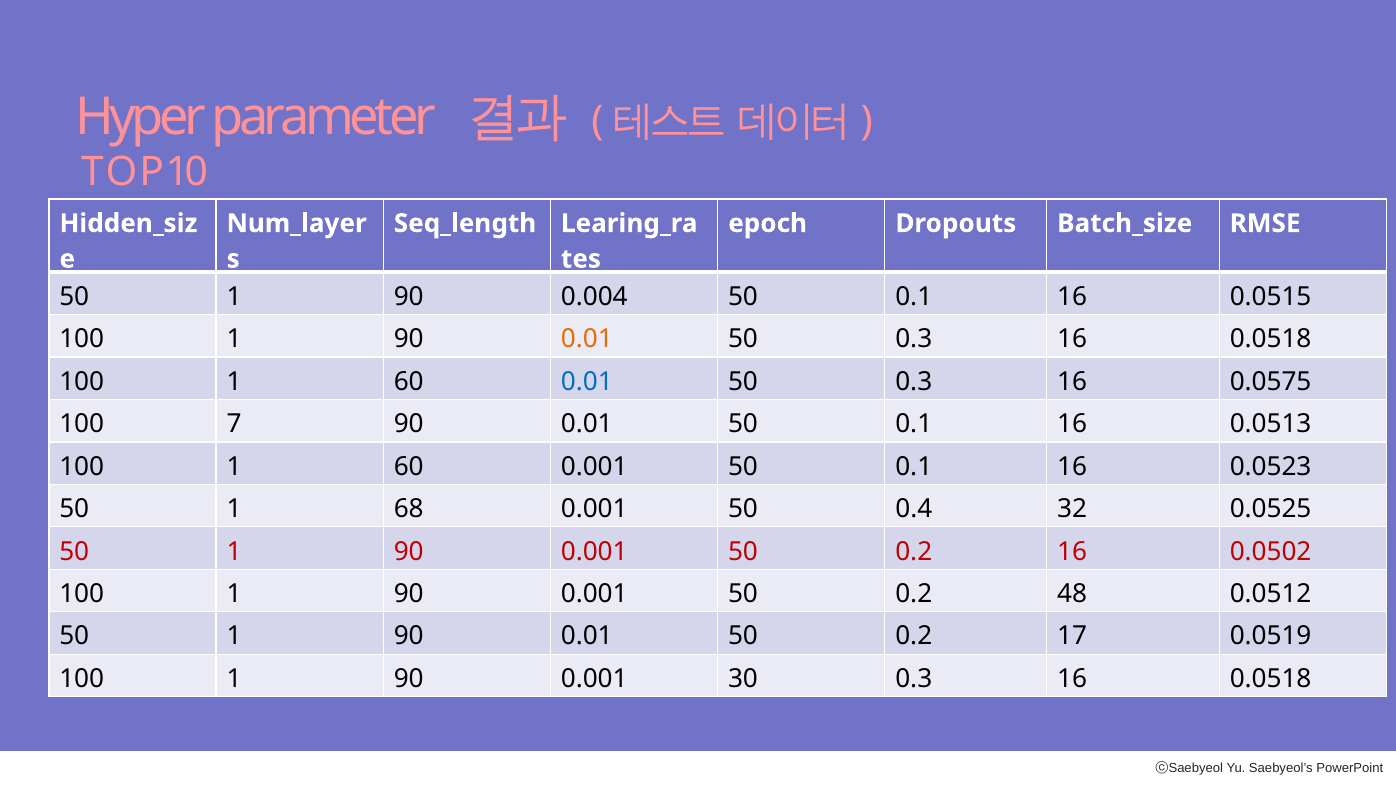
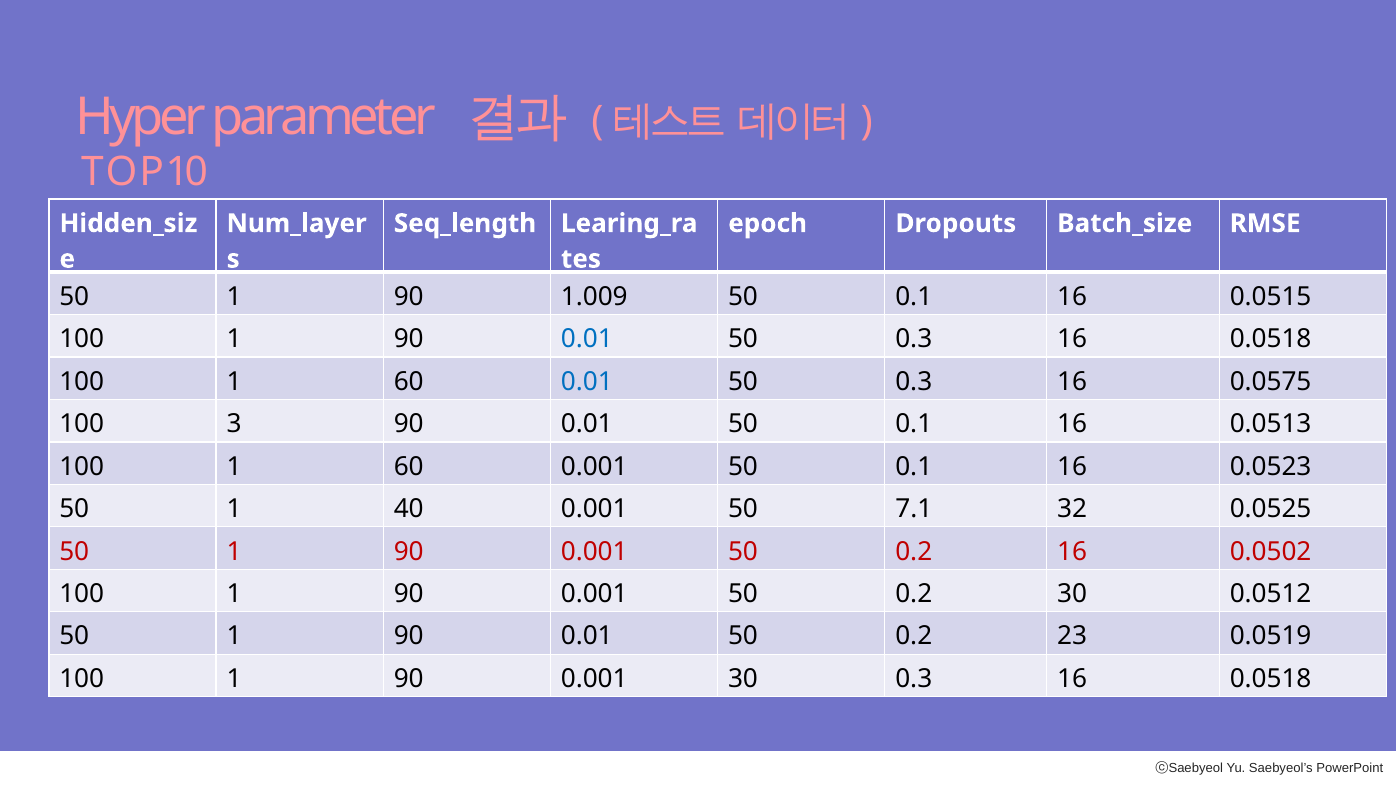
0.004: 0.004 -> 1.009 (594, 297)
0.01 colour: orange -> blue (587, 339)
7: 7 -> 3 (234, 424)
68: 68 -> 40 (409, 509)
0.4: 0.4 -> 7.1 (914, 509)
0.2 48: 48 -> 30 (1072, 594)
17: 17 -> 23 (1072, 636)
